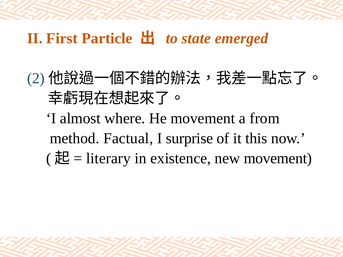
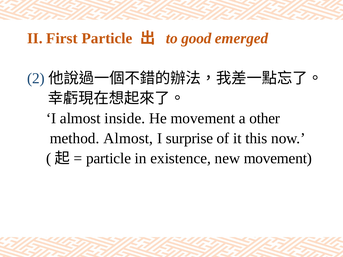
state: state -> good (196, 38)
where: where -> inside (125, 118)
from: from -> other (265, 118)
method Factual: Factual -> Almost (128, 139)
literary: literary -> particle (109, 159)
